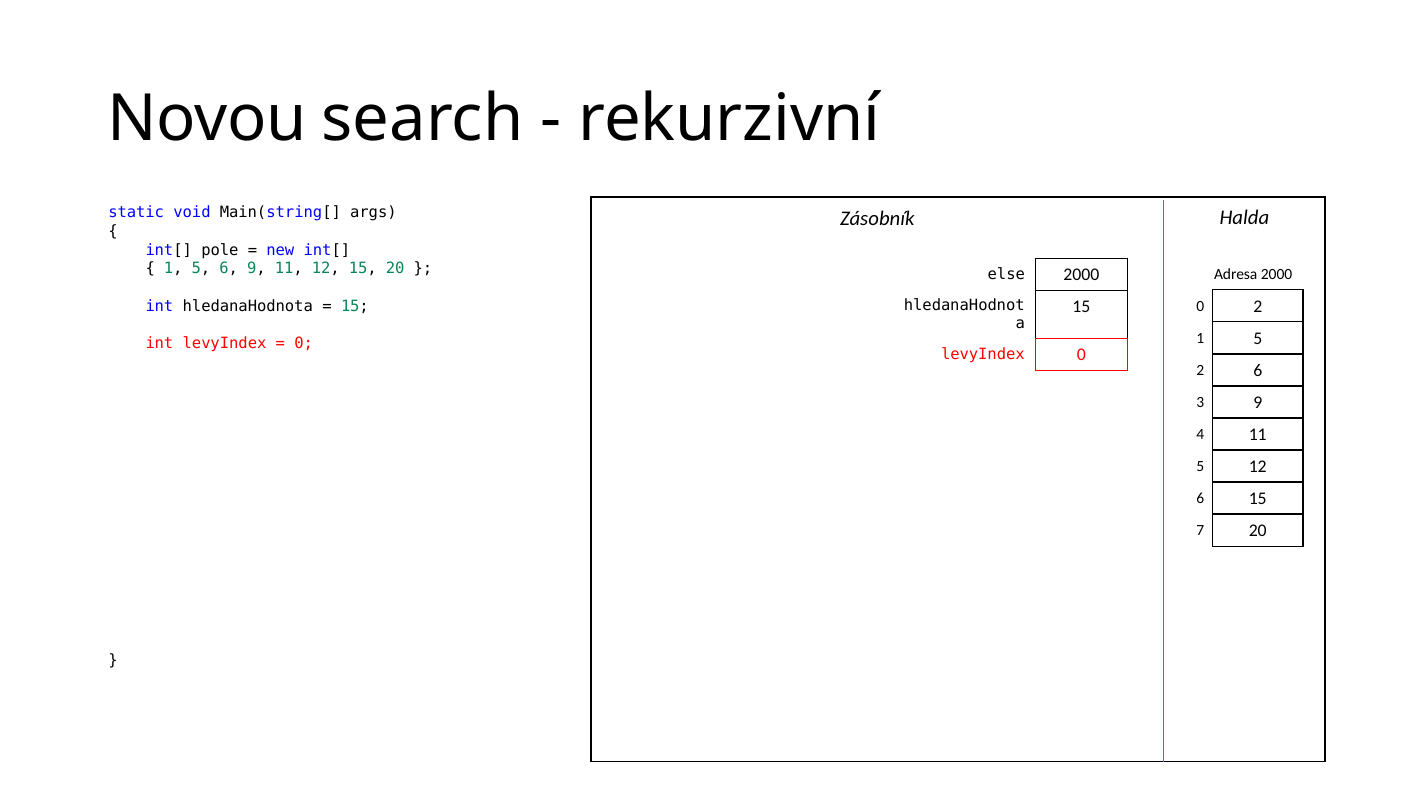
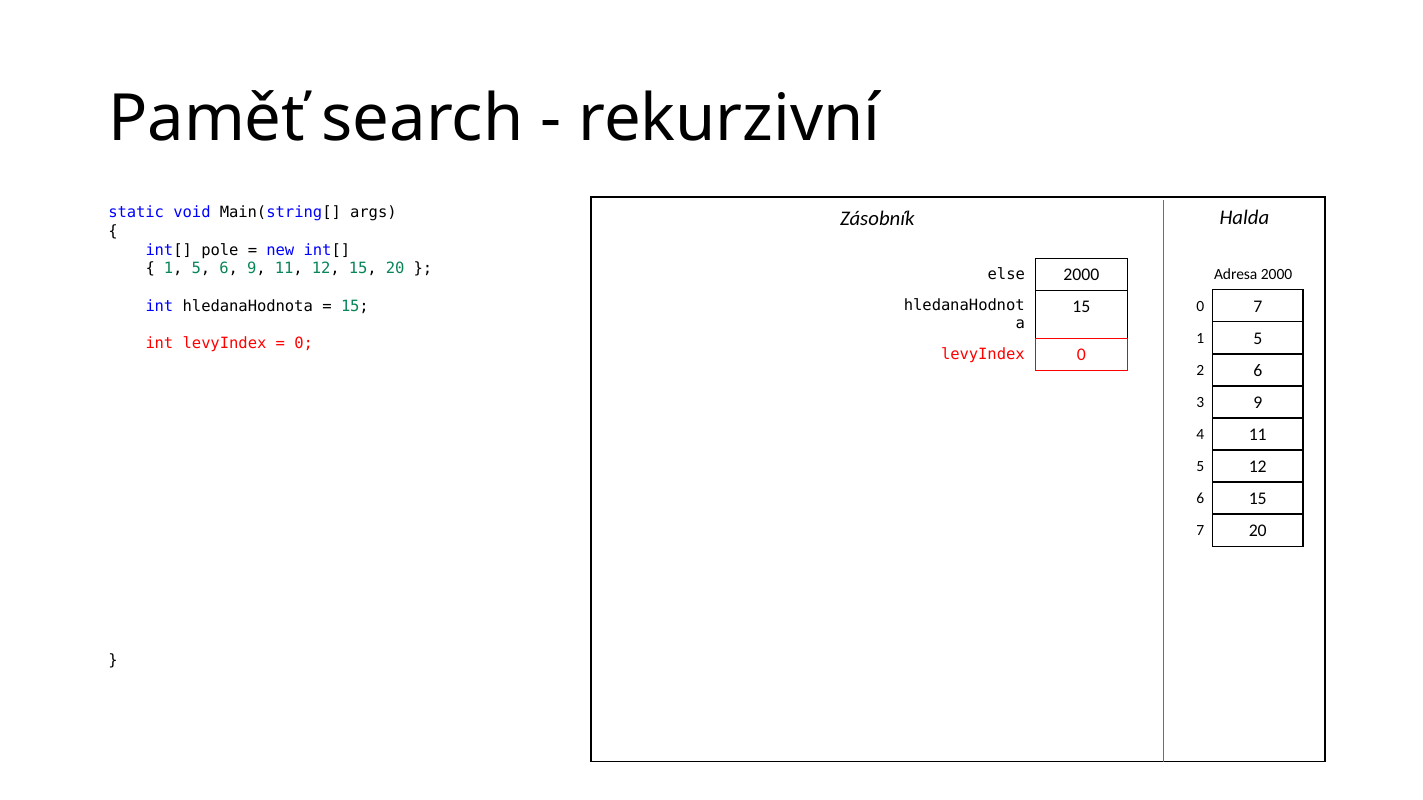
Novou: Novou -> Paměť (207, 120)
0 2: 2 -> 7 (1258, 306)
